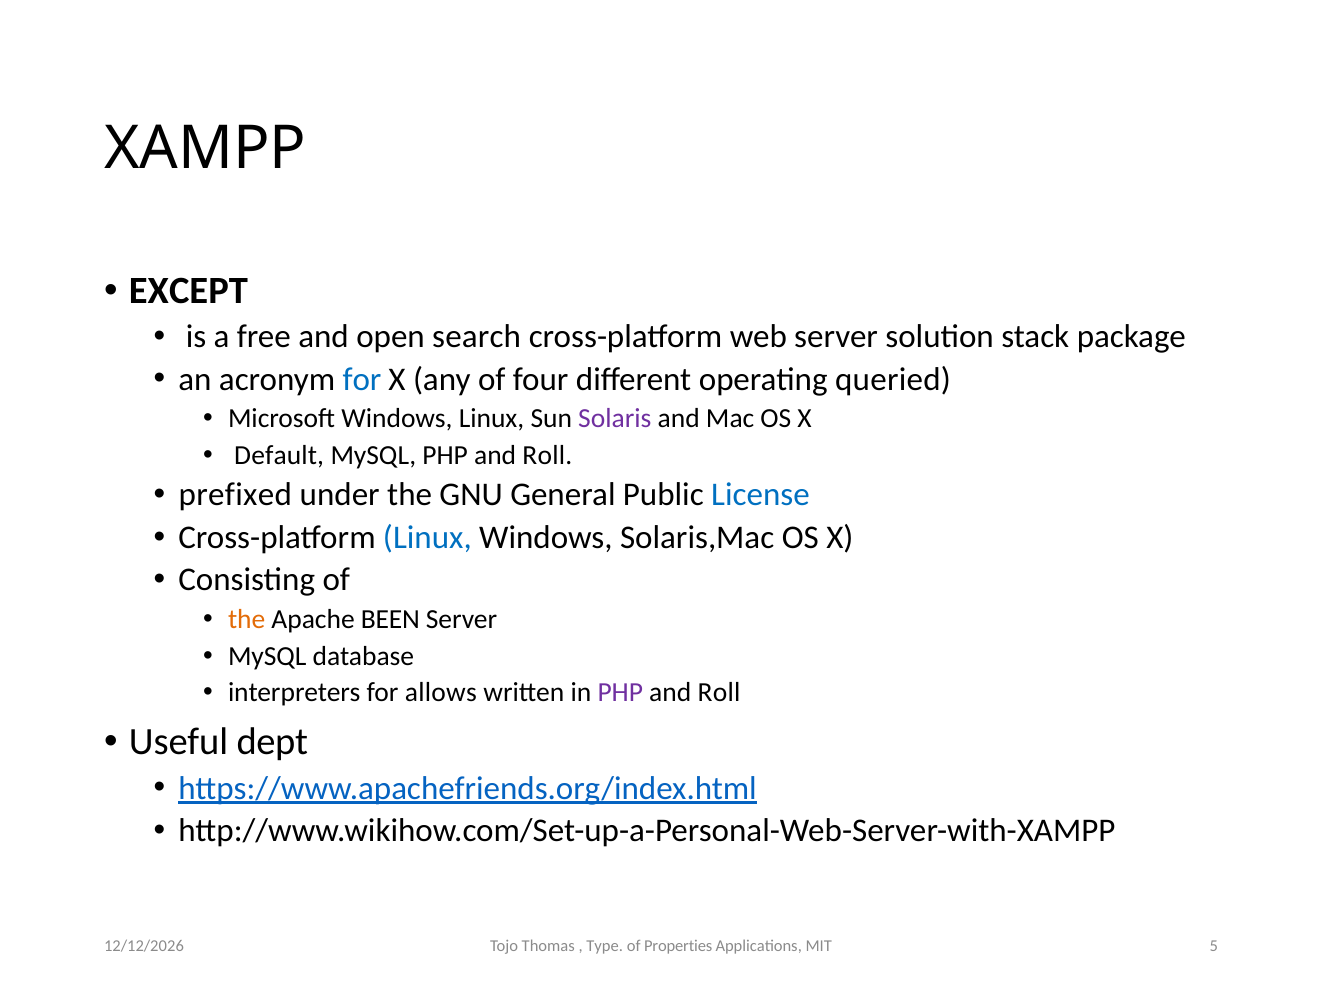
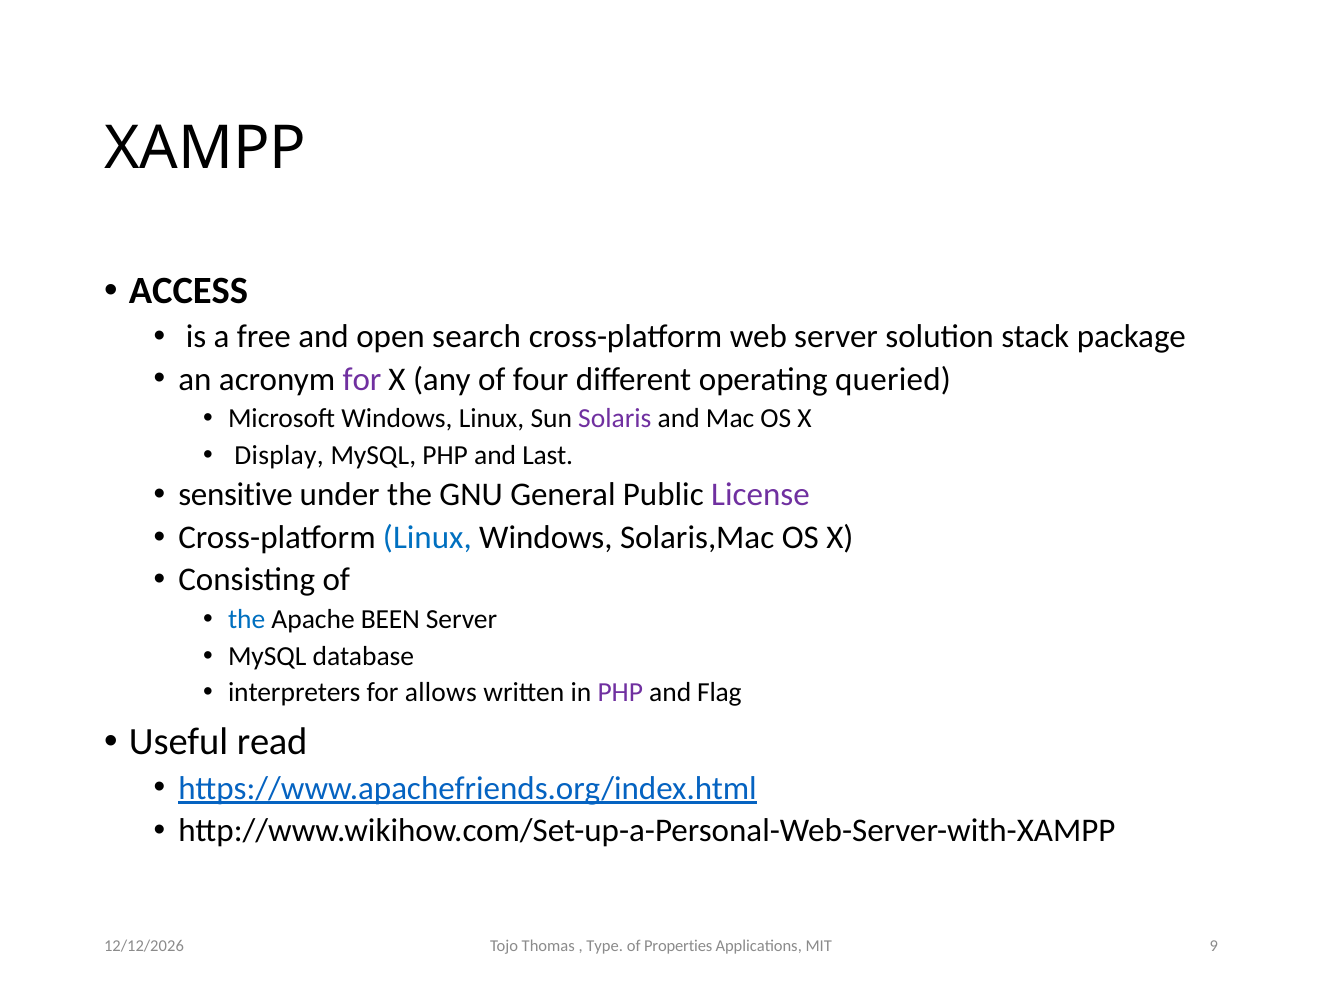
EXCEPT: EXCEPT -> ACCESS (188, 291)
for colour: blue -> purple (362, 379)
Default: Default -> Display (279, 456)
MySQL PHP and Roll: Roll -> Last (548, 456)
prefixed: prefixed -> sensitive (236, 495)
License colour: blue -> purple (760, 495)
the colour: orange -> blue (247, 620)
Roll: Roll -> Flag (719, 693)
dept: dept -> read (272, 743)
5: 5 -> 9 (1214, 946)
